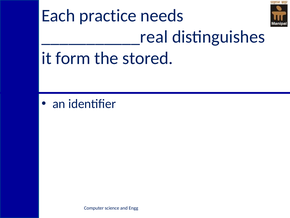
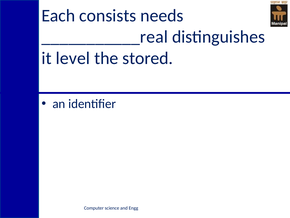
practice: practice -> consists (108, 16)
form: form -> level (73, 58)
